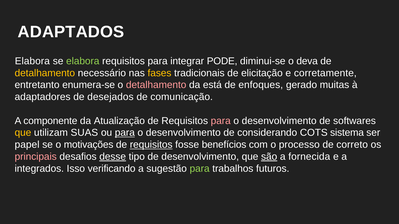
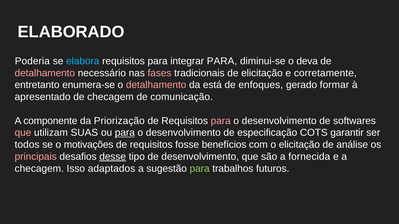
ADAPTADOS: ADAPTADOS -> ELABORADO (71, 32)
Elabora: Elabora -> Poderia (32, 61)
elabora colour: light green -> light blue (83, 61)
integrar PODE: PODE -> PARA (222, 61)
detalhamento colour: yellow -> pink (45, 73)
fases colour: yellow -> pink (159, 73)
muitas: muitas -> formar (334, 85)
adaptadores: adaptadores -> apresentado (43, 97)
de desejados: desejados -> checagem (110, 97)
Atualização: Atualização -> Priorização (119, 121)
que colour: yellow -> pink (23, 133)
considerando: considerando -> especificação (267, 133)
sistema: sistema -> garantir (347, 133)
papel: papel -> todos (27, 145)
requisitos underline: present -> none (151, 145)
o processo: processo -> elicitação (299, 145)
correto: correto -> análise (352, 145)
são underline: present -> none (269, 157)
integrados: integrados -> checagem (39, 169)
verificando: verificando -> adaptados (112, 169)
